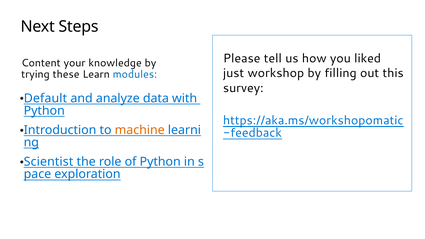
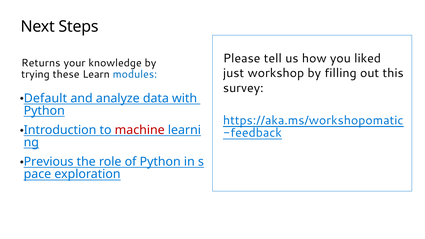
Content: Content -> Returns (41, 63)
machine colour: orange -> red (140, 130)
Scientist: Scientist -> Previous (49, 162)
